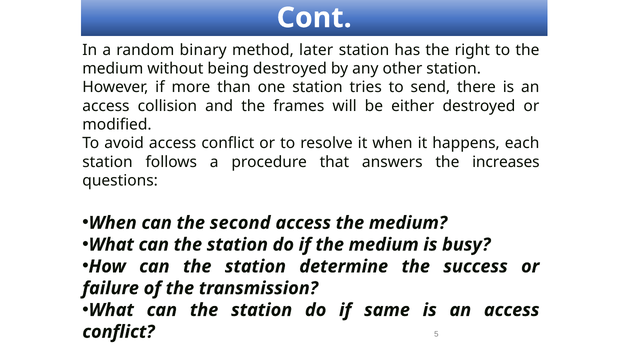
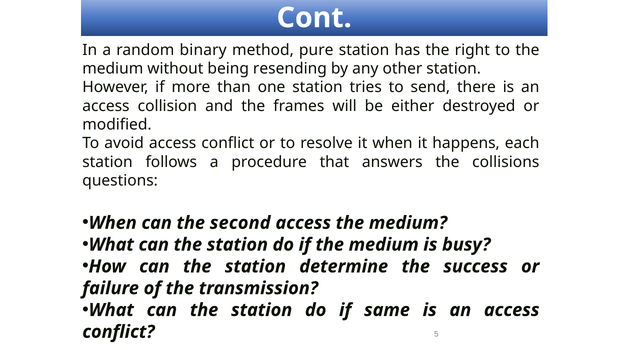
later: later -> pure (316, 50)
being destroyed: destroyed -> resending (290, 69)
increases: increases -> collisions (506, 162)
